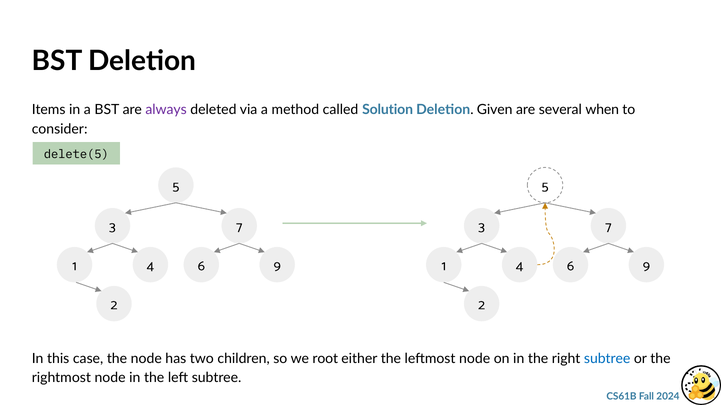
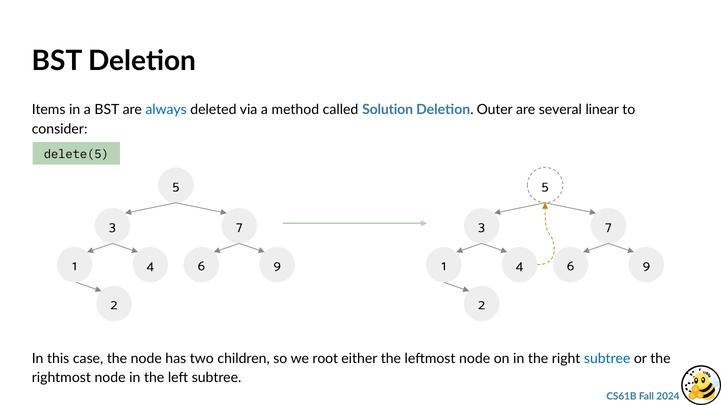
always colour: purple -> blue (166, 110)
Given: Given -> Outer (495, 110)
when: when -> linear (602, 110)
